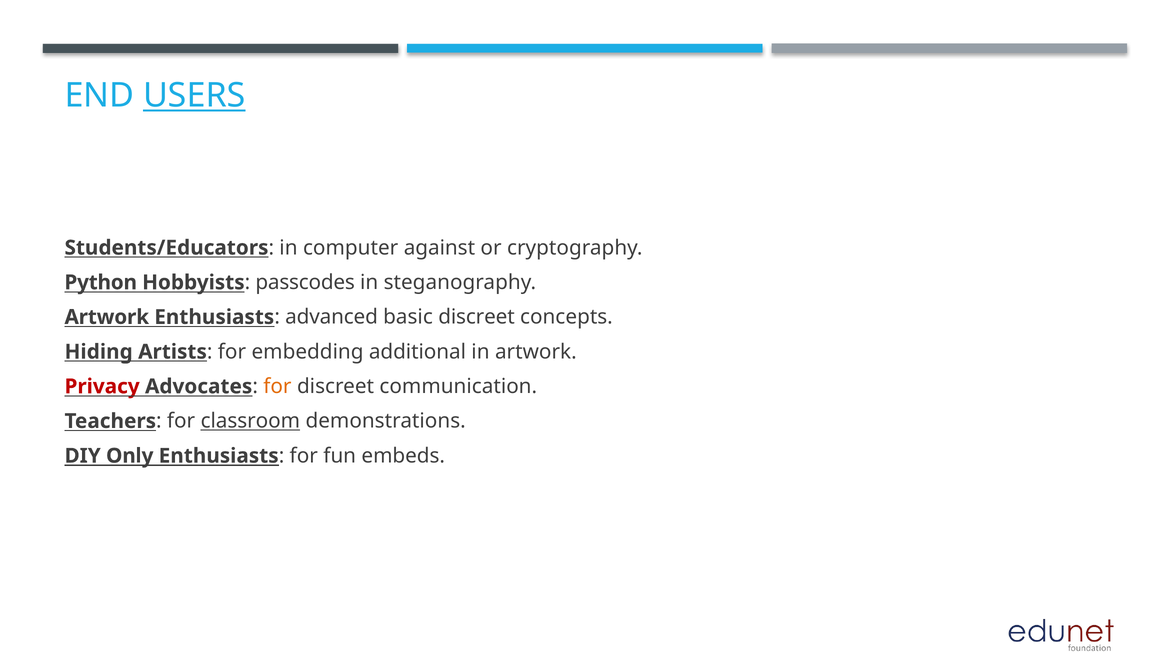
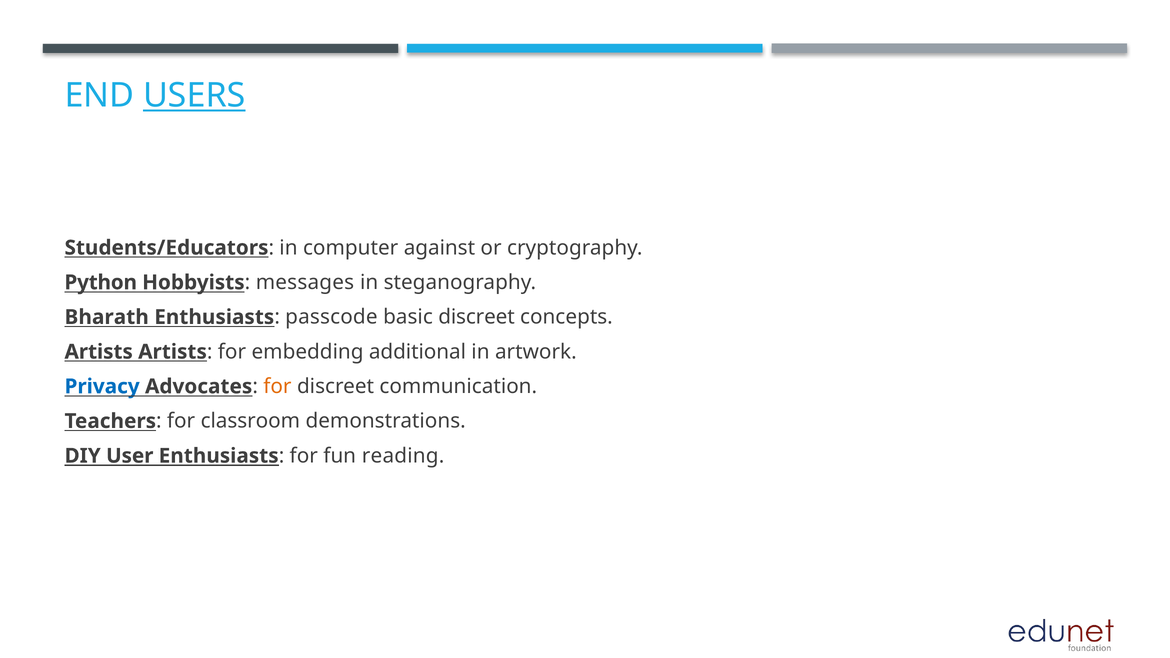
passcodes: passcodes -> messages (305, 282)
Artwork: Artwork -> Bharath (107, 317)
advanced: advanced -> passcode (331, 317)
Hiding: Hiding -> Artists (99, 352)
Privacy colour: red -> blue (102, 387)
classroom underline: present -> none (250, 421)
Only: Only -> User (130, 456)
embeds: embeds -> reading (403, 456)
